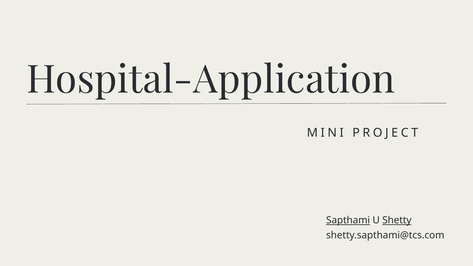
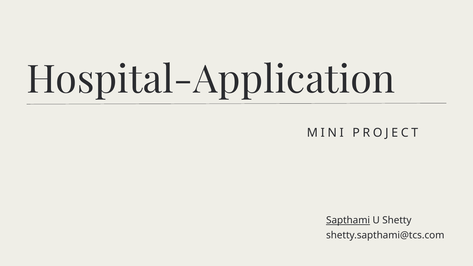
Shetty underline: present -> none (397, 220)
